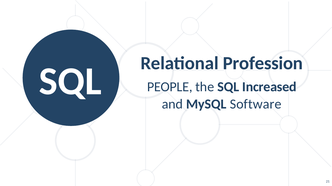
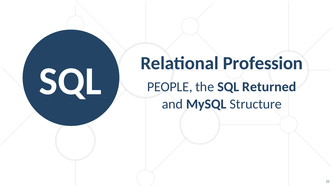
Increased: Increased -> Returned (269, 87)
Software: Software -> Structure (256, 105)
